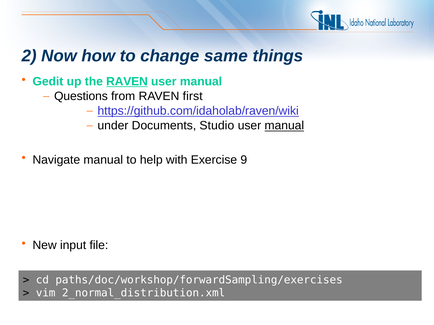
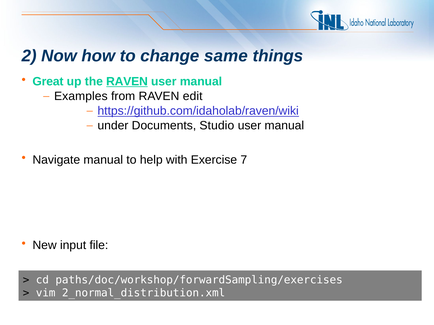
Gedit: Gedit -> Great (48, 82)
Questions: Questions -> Examples (81, 96)
first: first -> edit (193, 96)
manual underline: present -> none (284, 126)
9: 9 -> 7 (244, 160)
